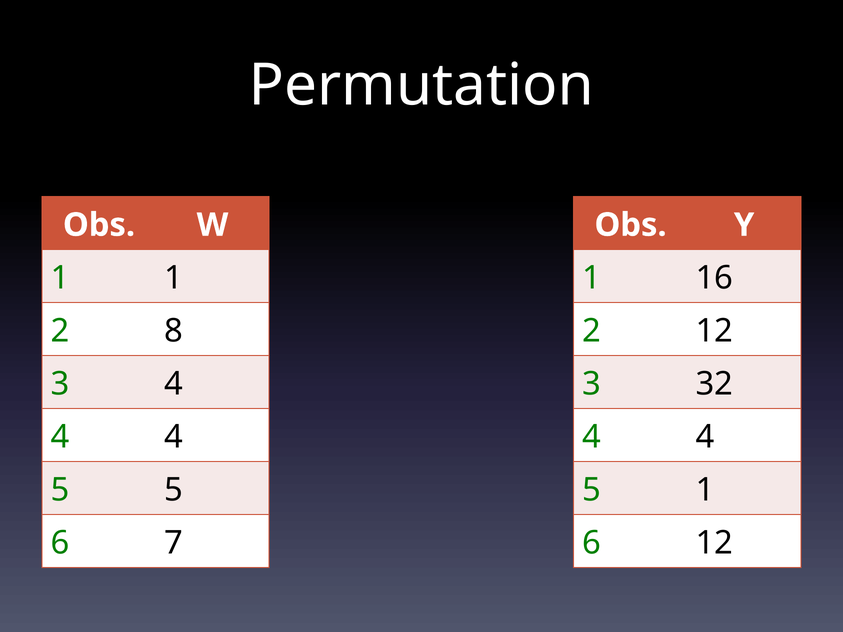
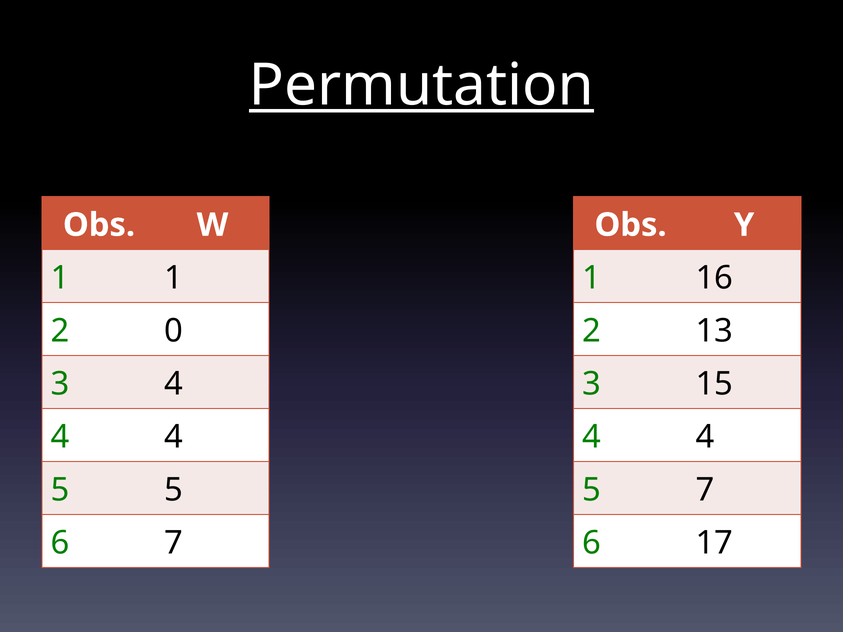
Permutation underline: none -> present (421, 86)
8: 8 -> 0 (173, 331)
2 12: 12 -> 13 (714, 331)
32: 32 -> 15 (714, 384)
5 1: 1 -> 7 (705, 490)
6 12: 12 -> 17 (714, 543)
